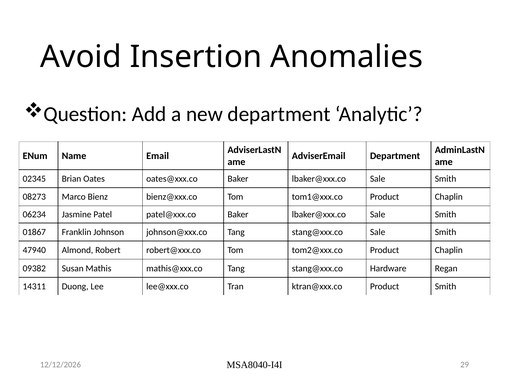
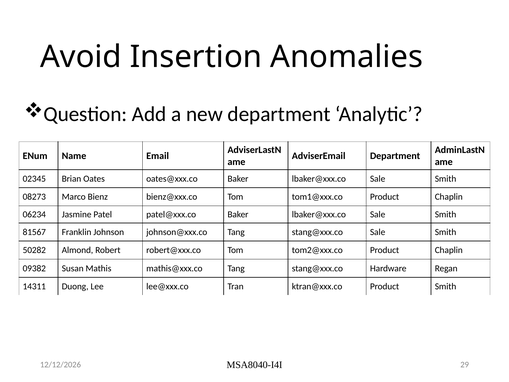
01867: 01867 -> 81567 (34, 232)
47940: 47940 -> 50282 (34, 250)
